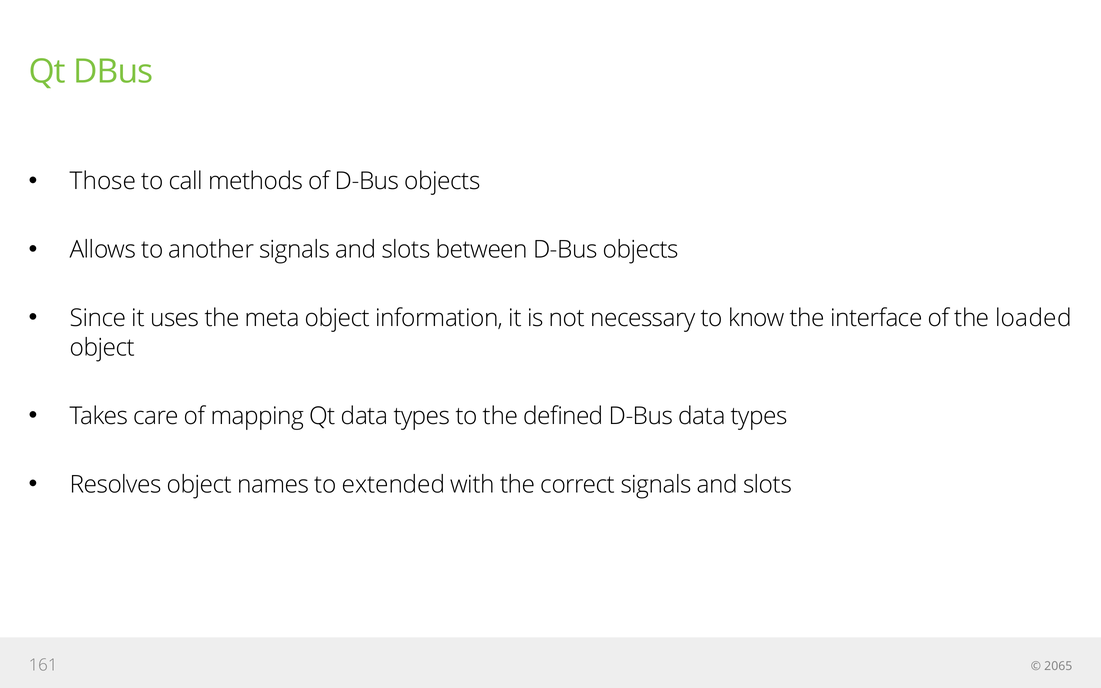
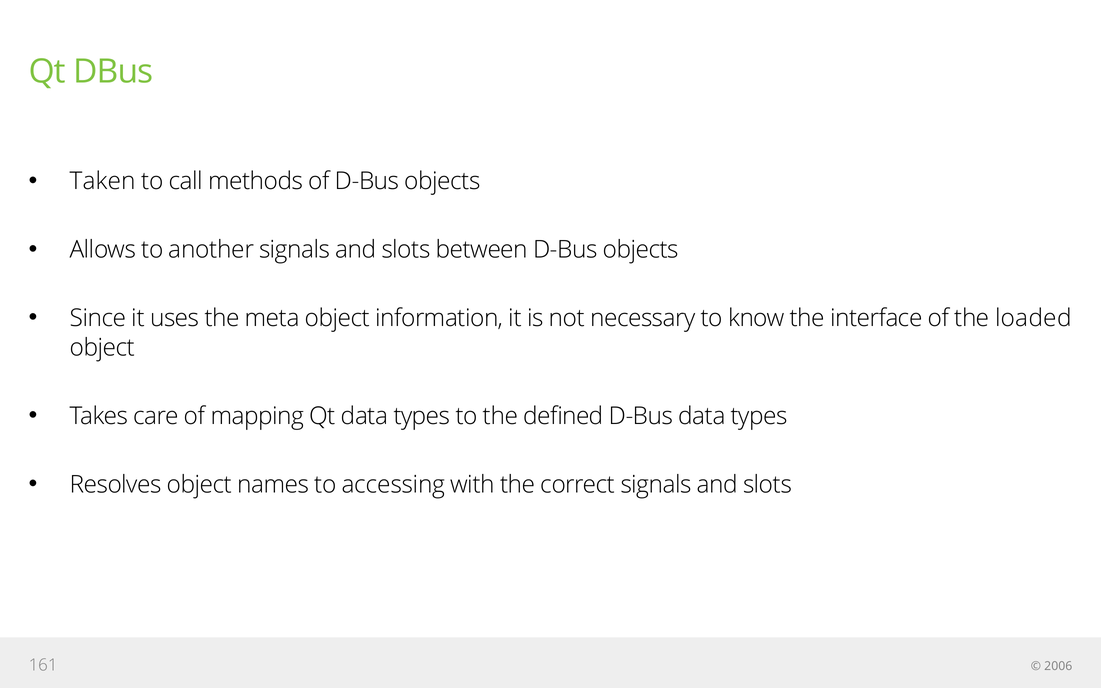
Those: Those -> Taken (103, 181)
extended: extended -> accessing (393, 485)
2065: 2065 -> 2006 (1058, 666)
